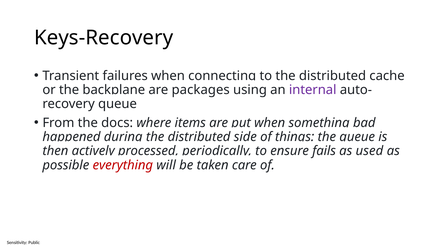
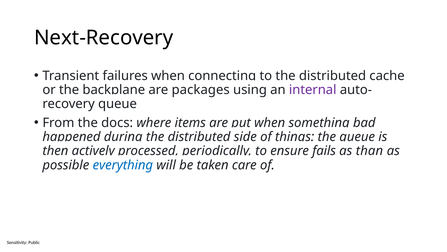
Keys-Recovery: Keys-Recovery -> Next-Recovery (104, 38)
used: used -> than (369, 151)
everything colour: red -> blue (123, 165)
